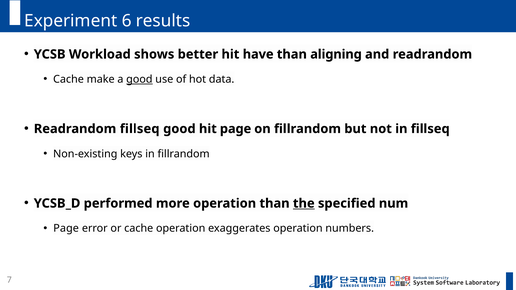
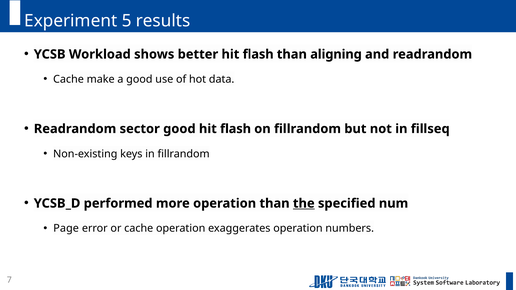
6: 6 -> 5 (127, 21)
better hit have: have -> flash (258, 54)
good underline: present -> none (139, 79)
Readrandom fillseq: fillseq -> sector (140, 129)
good hit page: page -> flash (236, 129)
